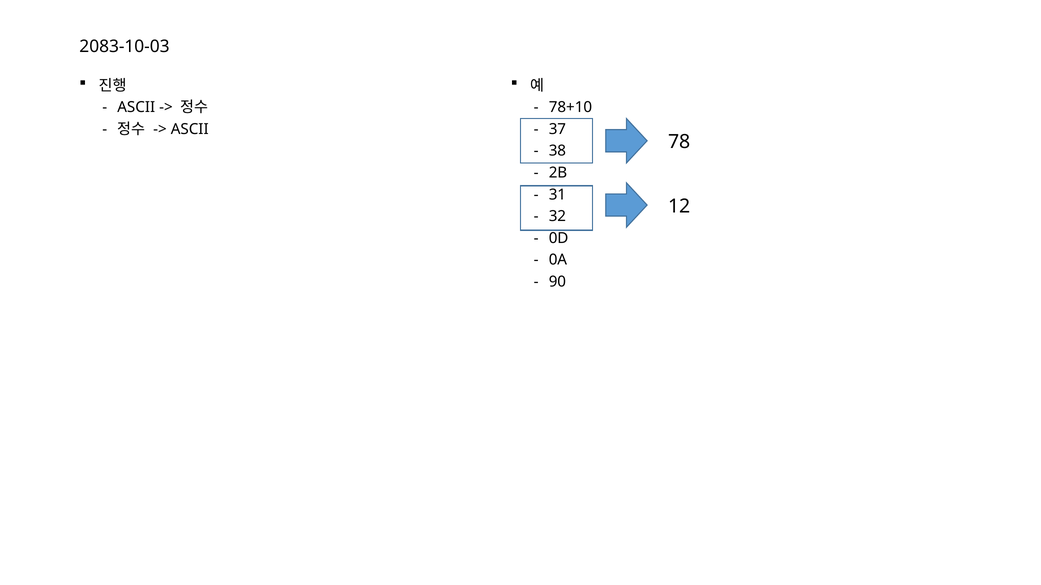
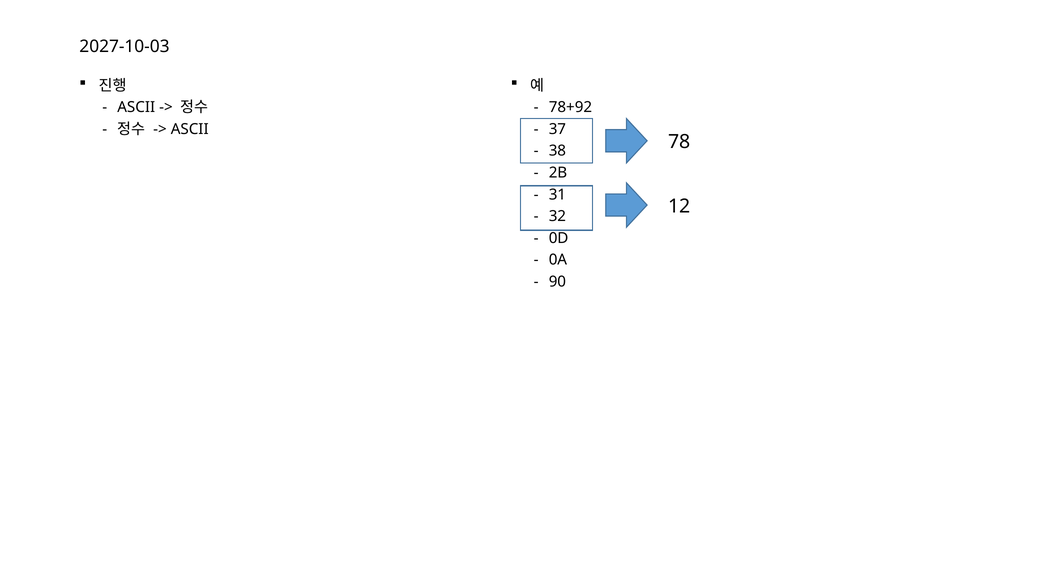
2083-10-03: 2083-10-03 -> 2027-10-03 (124, 46)
78+10: 78+10 -> 78+92 (570, 107)
